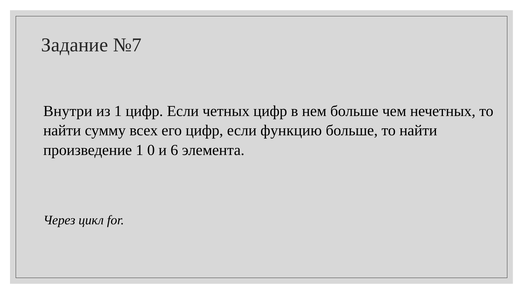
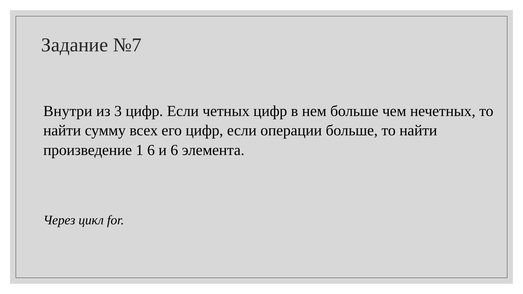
из 1: 1 -> 3 (118, 111)
функцию: функцию -> операции (291, 131)
1 0: 0 -> 6 (151, 150)
